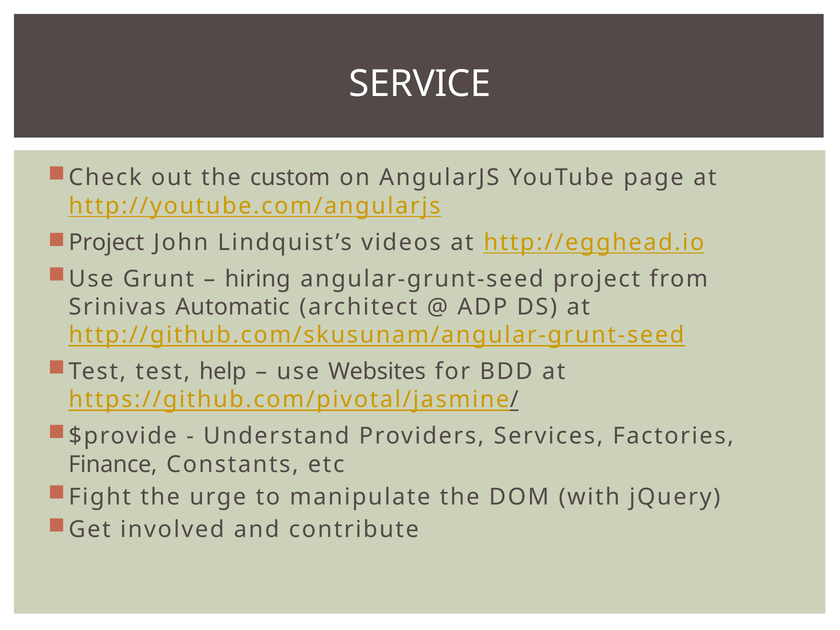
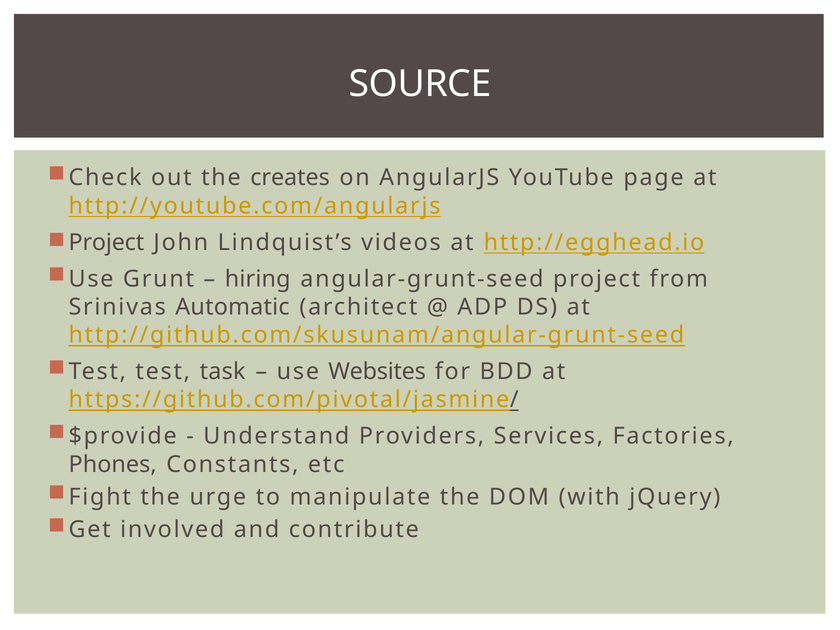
SERVICE: SERVICE -> SOURCE (420, 84)
custom: custom -> creates (290, 178)
help: help -> task (223, 372)
Finance: Finance -> Phones (113, 464)
